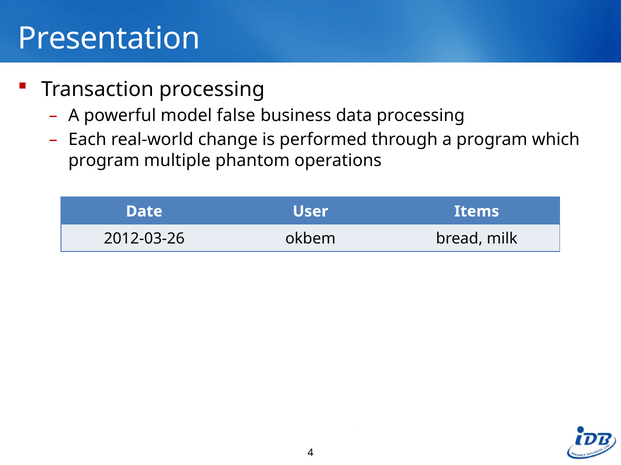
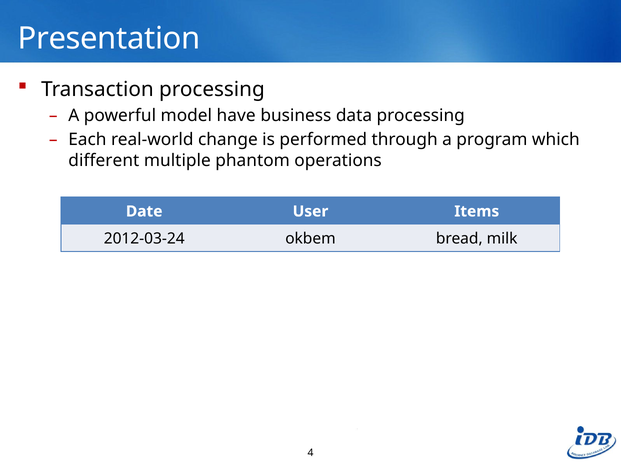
false: false -> have (236, 116)
program: program -> different (104, 161)
2012-03-26: 2012-03-26 -> 2012-03-24 (144, 239)
